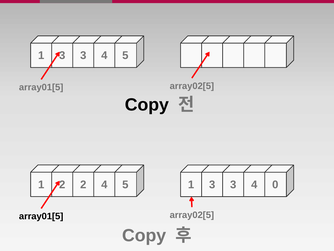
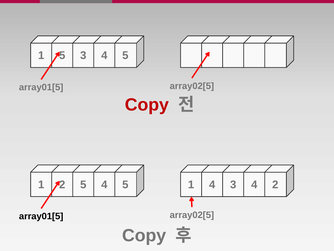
3: 3 -> 5 (62, 55)
Copy colour: black -> red (147, 105)
2 2: 2 -> 5 (83, 184)
3: 3 -> 4 (212, 184)
4 0: 0 -> 2 (275, 184)
